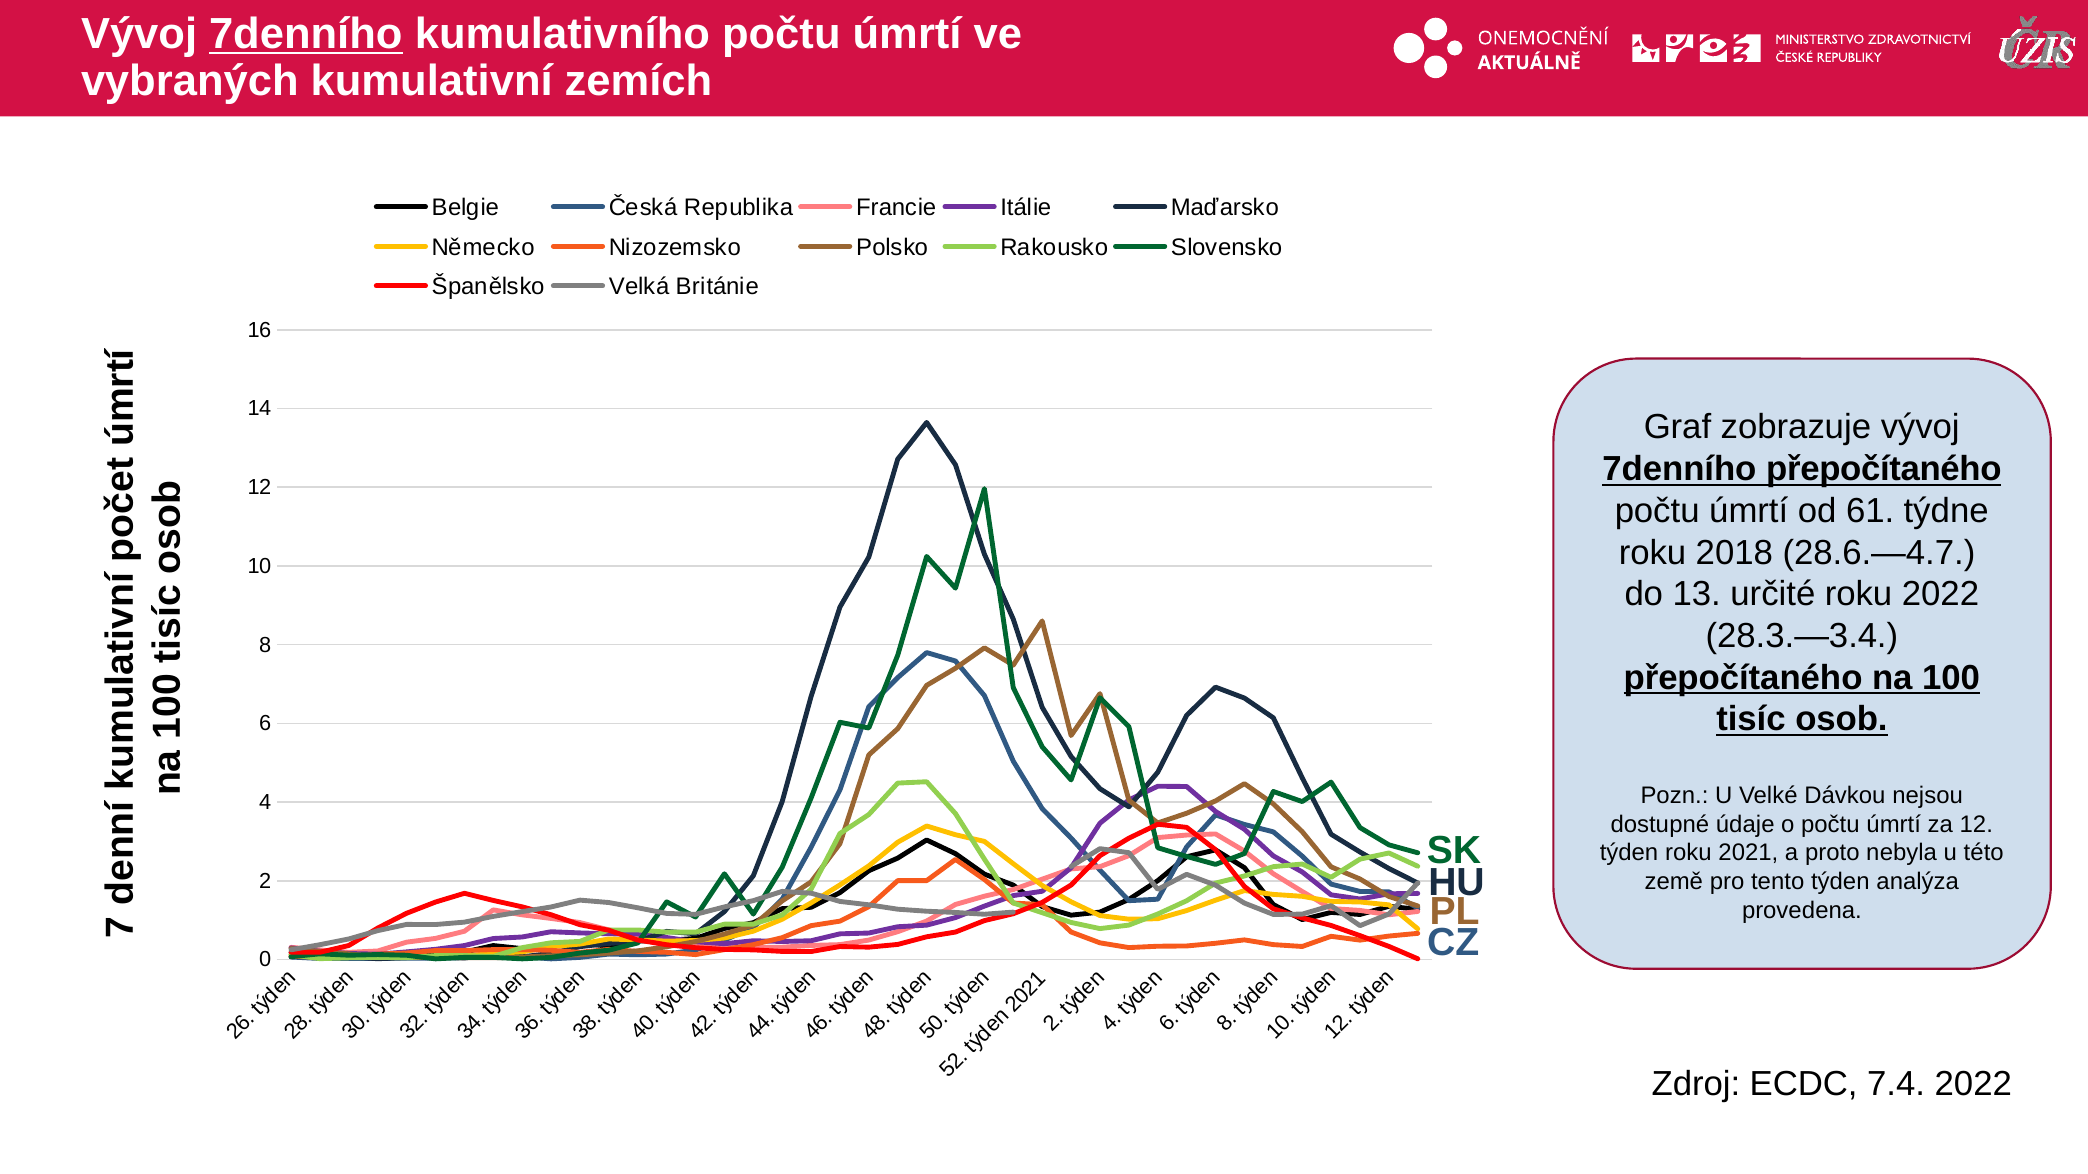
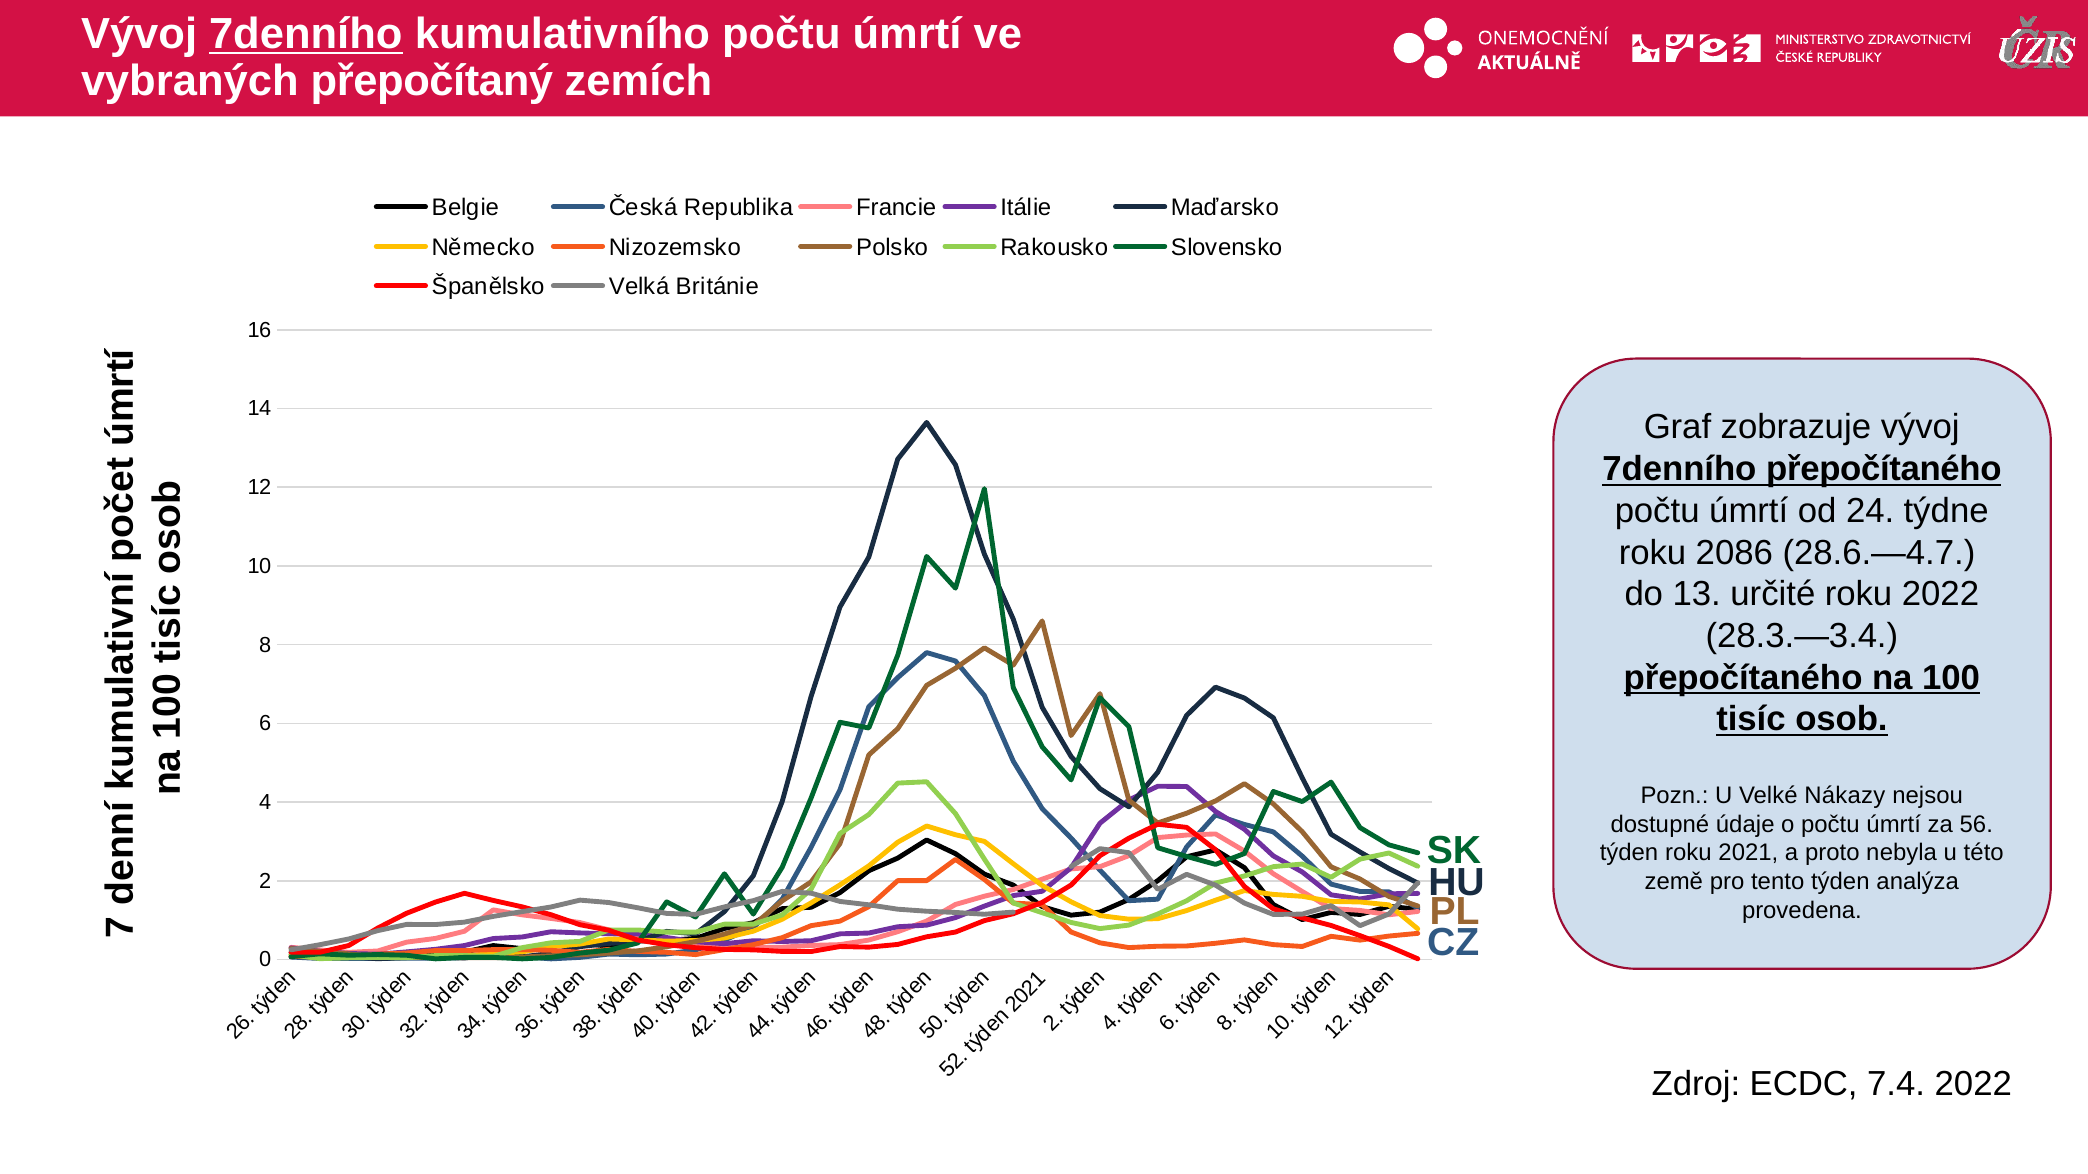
kumulativní: kumulativní -> přepočítaný (432, 81)
61: 61 -> 24 (1870, 511)
2018: 2018 -> 2086 (1734, 553)
Dávkou: Dávkou -> Nákazy (1845, 796)
za 12: 12 -> 56 (1976, 825)
